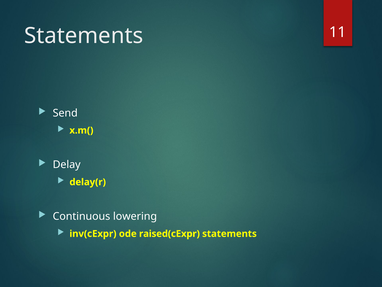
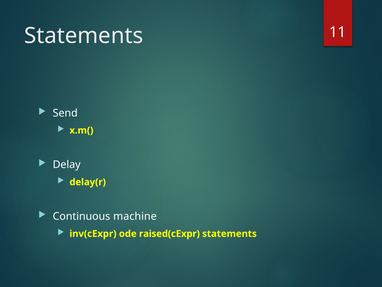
lowering: lowering -> machine (135, 216)
